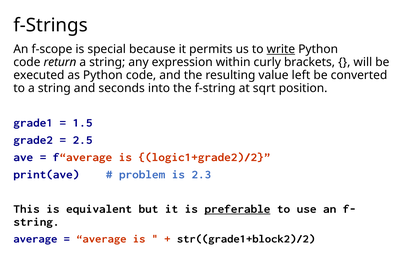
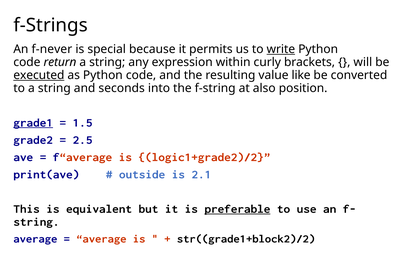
f-scope: f-scope -> f-never (52, 49)
executed underline: none -> present (39, 75)
left: left -> like (301, 75)
sqrt: sqrt -> also (264, 88)
grade1 underline: none -> present (33, 123)
problem: problem -> outside (142, 174)
2.3: 2.3 -> 2.1 (201, 174)
